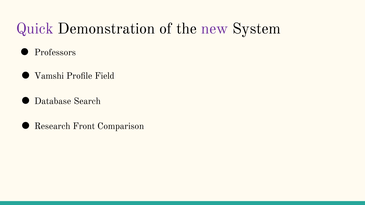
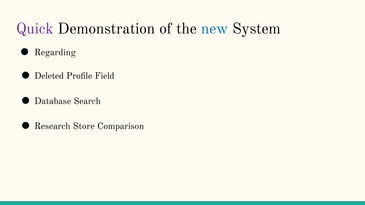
new colour: purple -> blue (215, 29)
Professors: Professors -> Regarding (55, 53)
Vamshi: Vamshi -> Deleted (49, 76)
Front: Front -> Store (84, 126)
